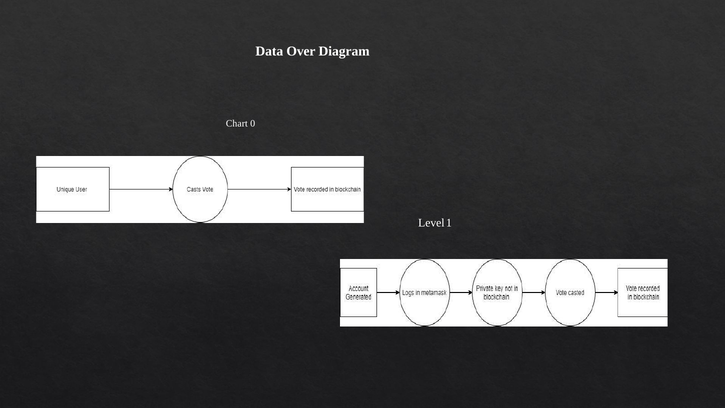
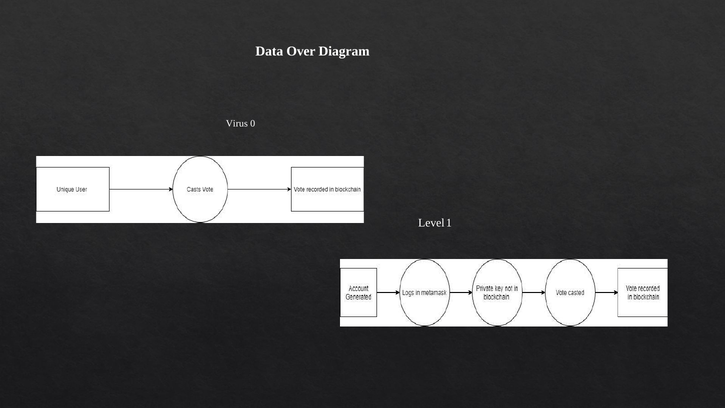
Chart: Chart -> Virus (237, 124)
